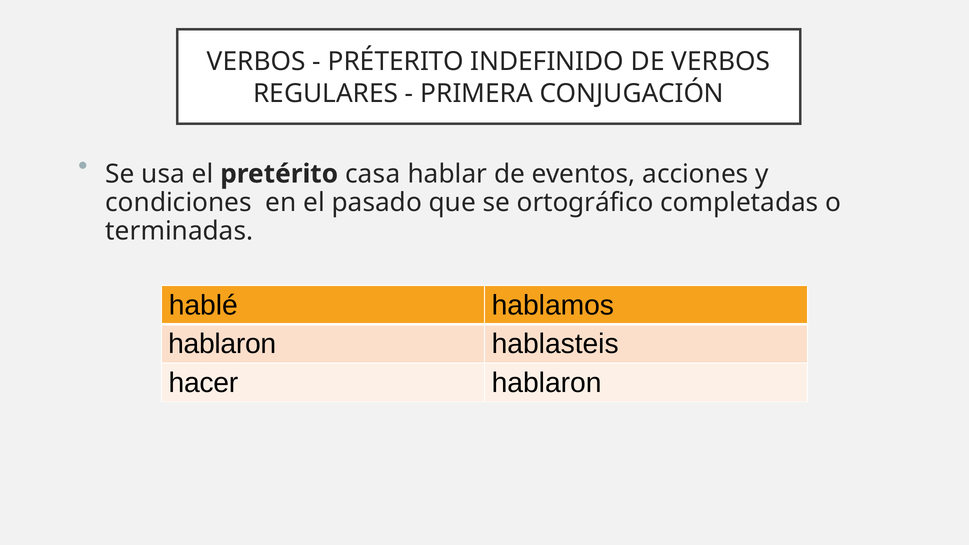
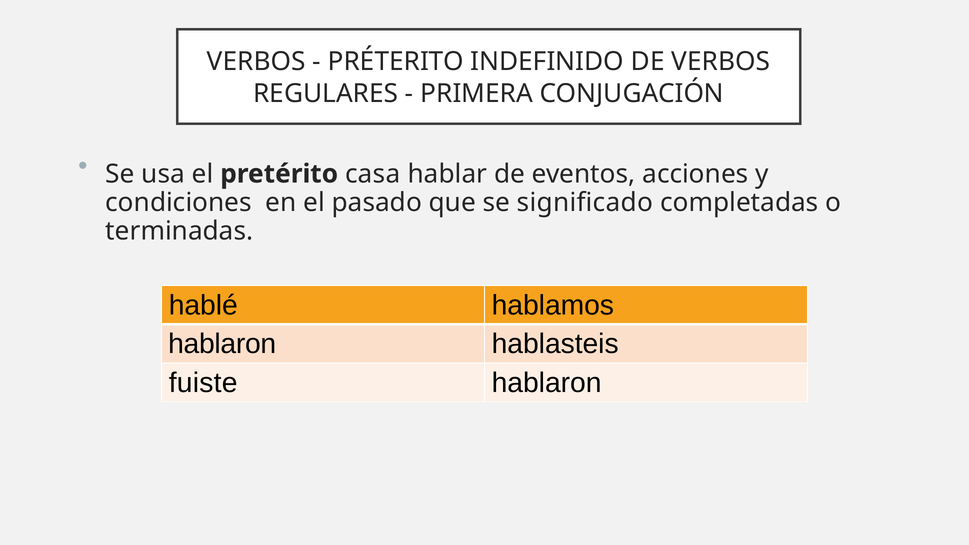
ortográfico: ortográfico -> significado (585, 203)
hacer: hacer -> fuiste (203, 383)
